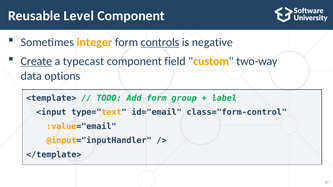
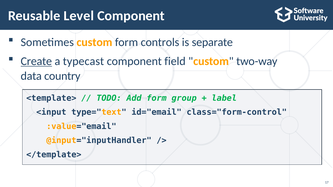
Sometimes integer: integer -> custom (94, 42)
controls underline: present -> none (160, 42)
negative: negative -> separate (212, 42)
options: options -> country (62, 76)
